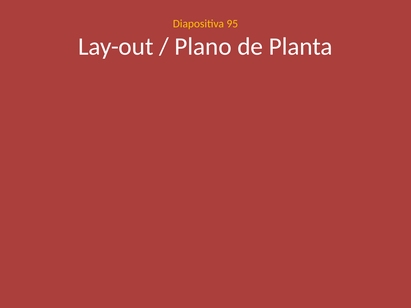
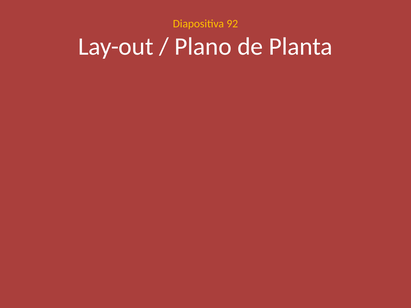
95: 95 -> 92 (232, 24)
